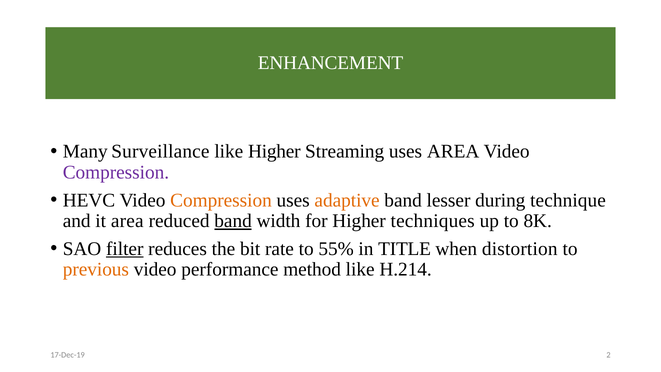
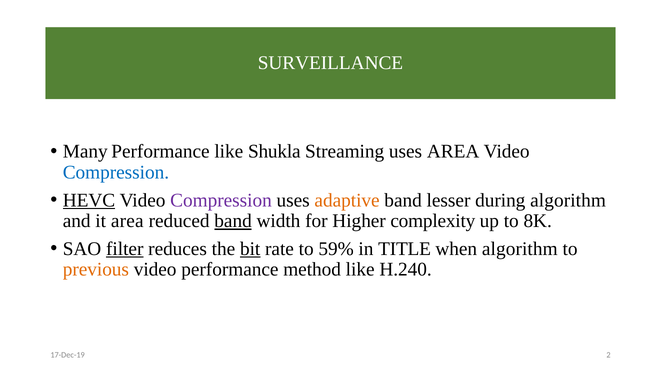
ENHANCEMENT: ENHANCEMENT -> SURVEILLANCE (330, 63)
Many Surveillance: Surveillance -> Performance (161, 152)
like Higher: Higher -> Shukla (274, 152)
Compression colour: purple -> blue (116, 172)
HEVC underline: none -> present (89, 200)
Compression colour: orange -> purple (221, 200)
during technique: technique -> algorithm (568, 200)
techniques: techniques -> complexity (433, 221)
bit underline: none -> present (250, 249)
55%: 55% -> 59% (336, 249)
when distortion: distortion -> algorithm (520, 249)
H.214: H.214 -> H.240 (406, 269)
